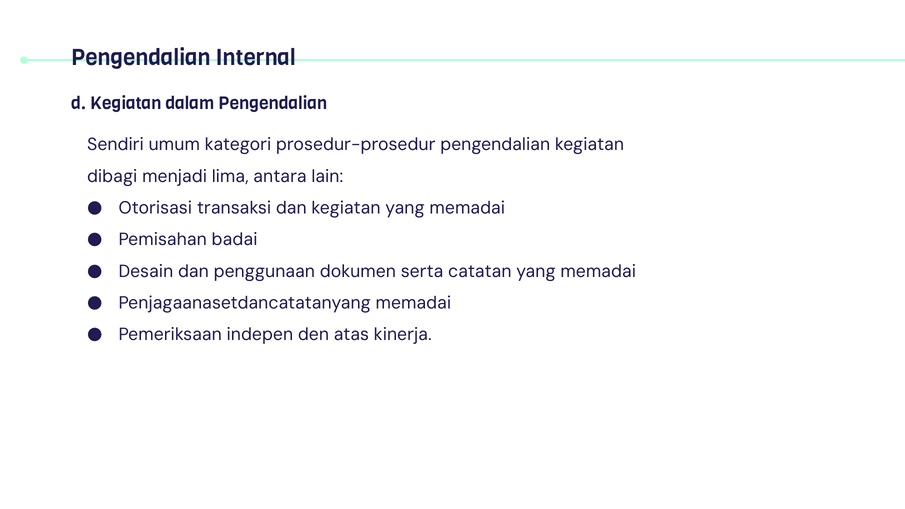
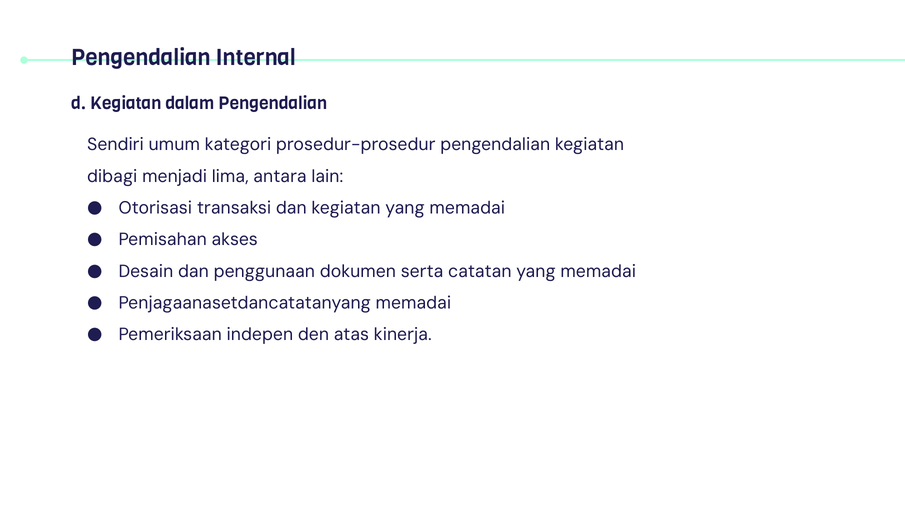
badai: badai -> akses (235, 240)
